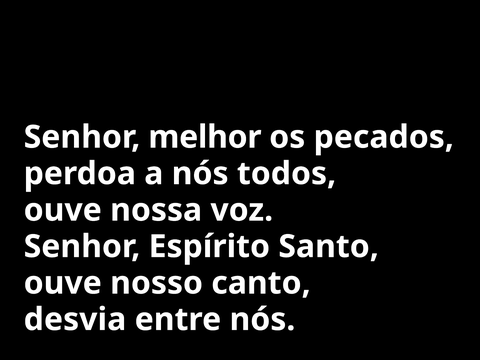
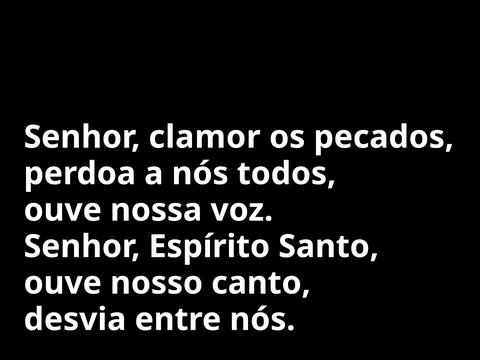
melhor: melhor -> clamor (205, 137)
